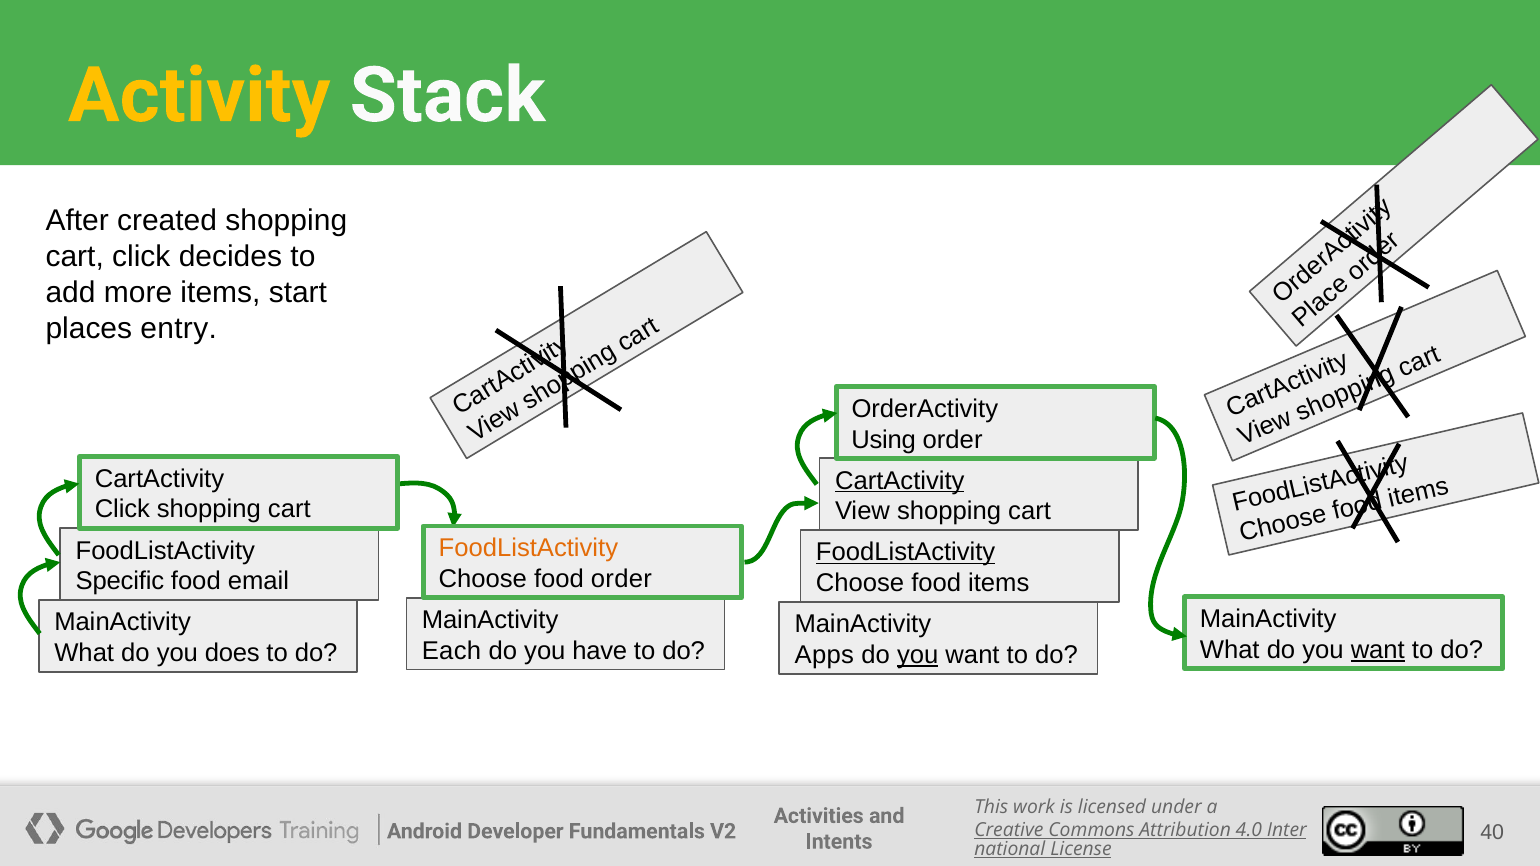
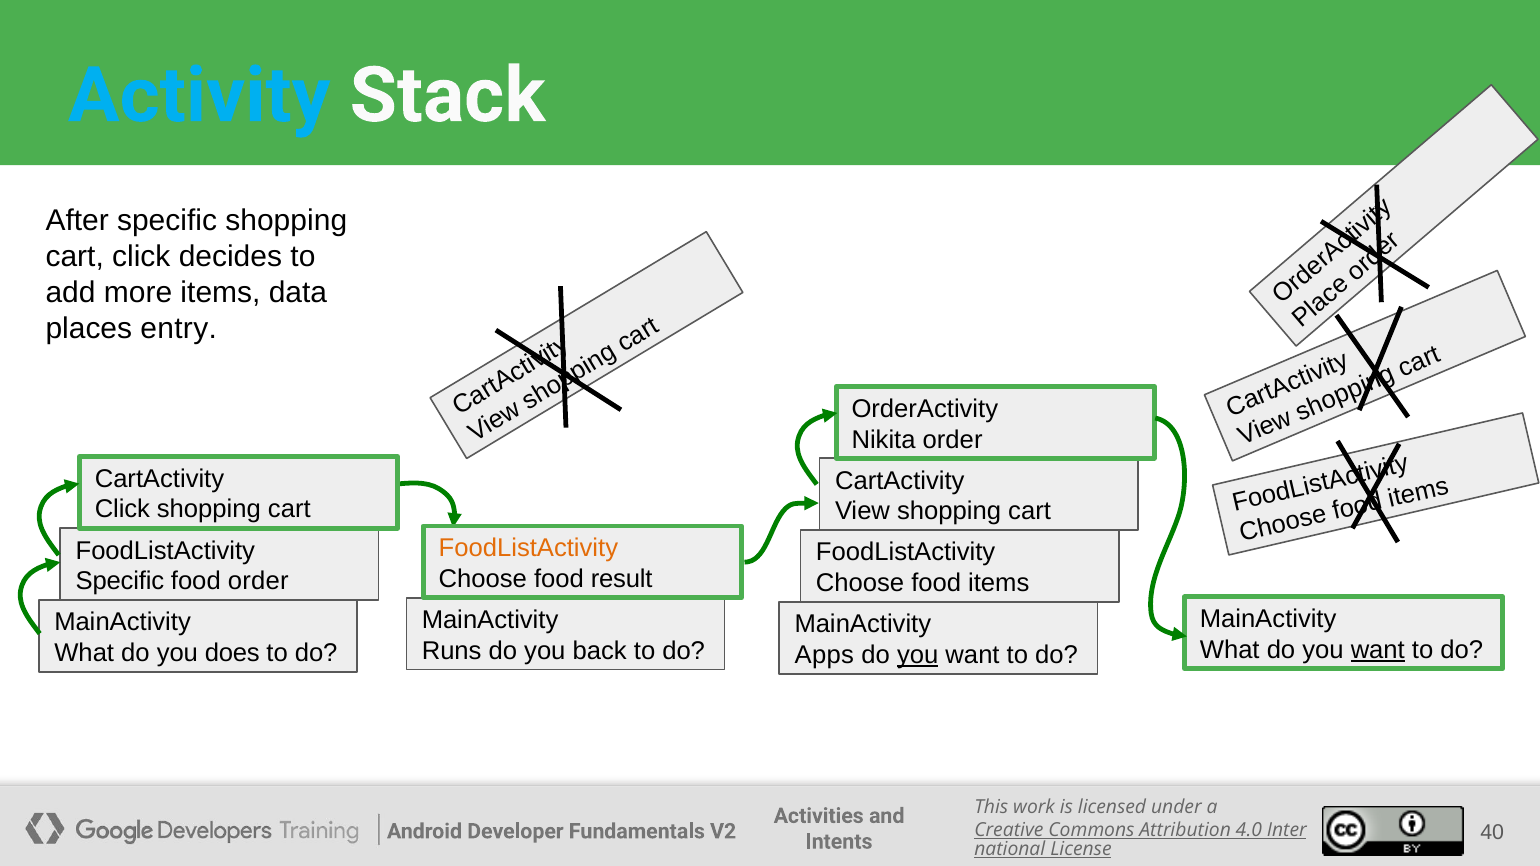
Activity colour: yellow -> light blue (199, 96)
After created: created -> specific (167, 221)
start: start -> data (298, 293)
Using: Using -> Nikita (884, 440)
CartActivity underline: present -> none (900, 481)
FoodListActivity underline: present -> none (906, 553)
food order: order -> result (622, 579)
food email: email -> order (258, 582)
Each: Each -> Runs (452, 651)
have: have -> back (600, 651)
